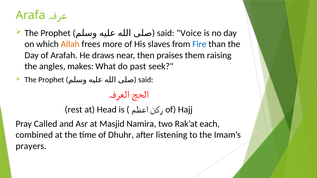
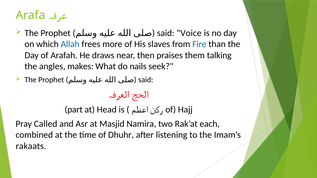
Allah colour: orange -> blue (70, 44)
raising: raising -> talking (219, 55)
past: past -> nails (138, 66)
rest: rest -> part (74, 110)
prayers: prayers -> rakaats (31, 146)
